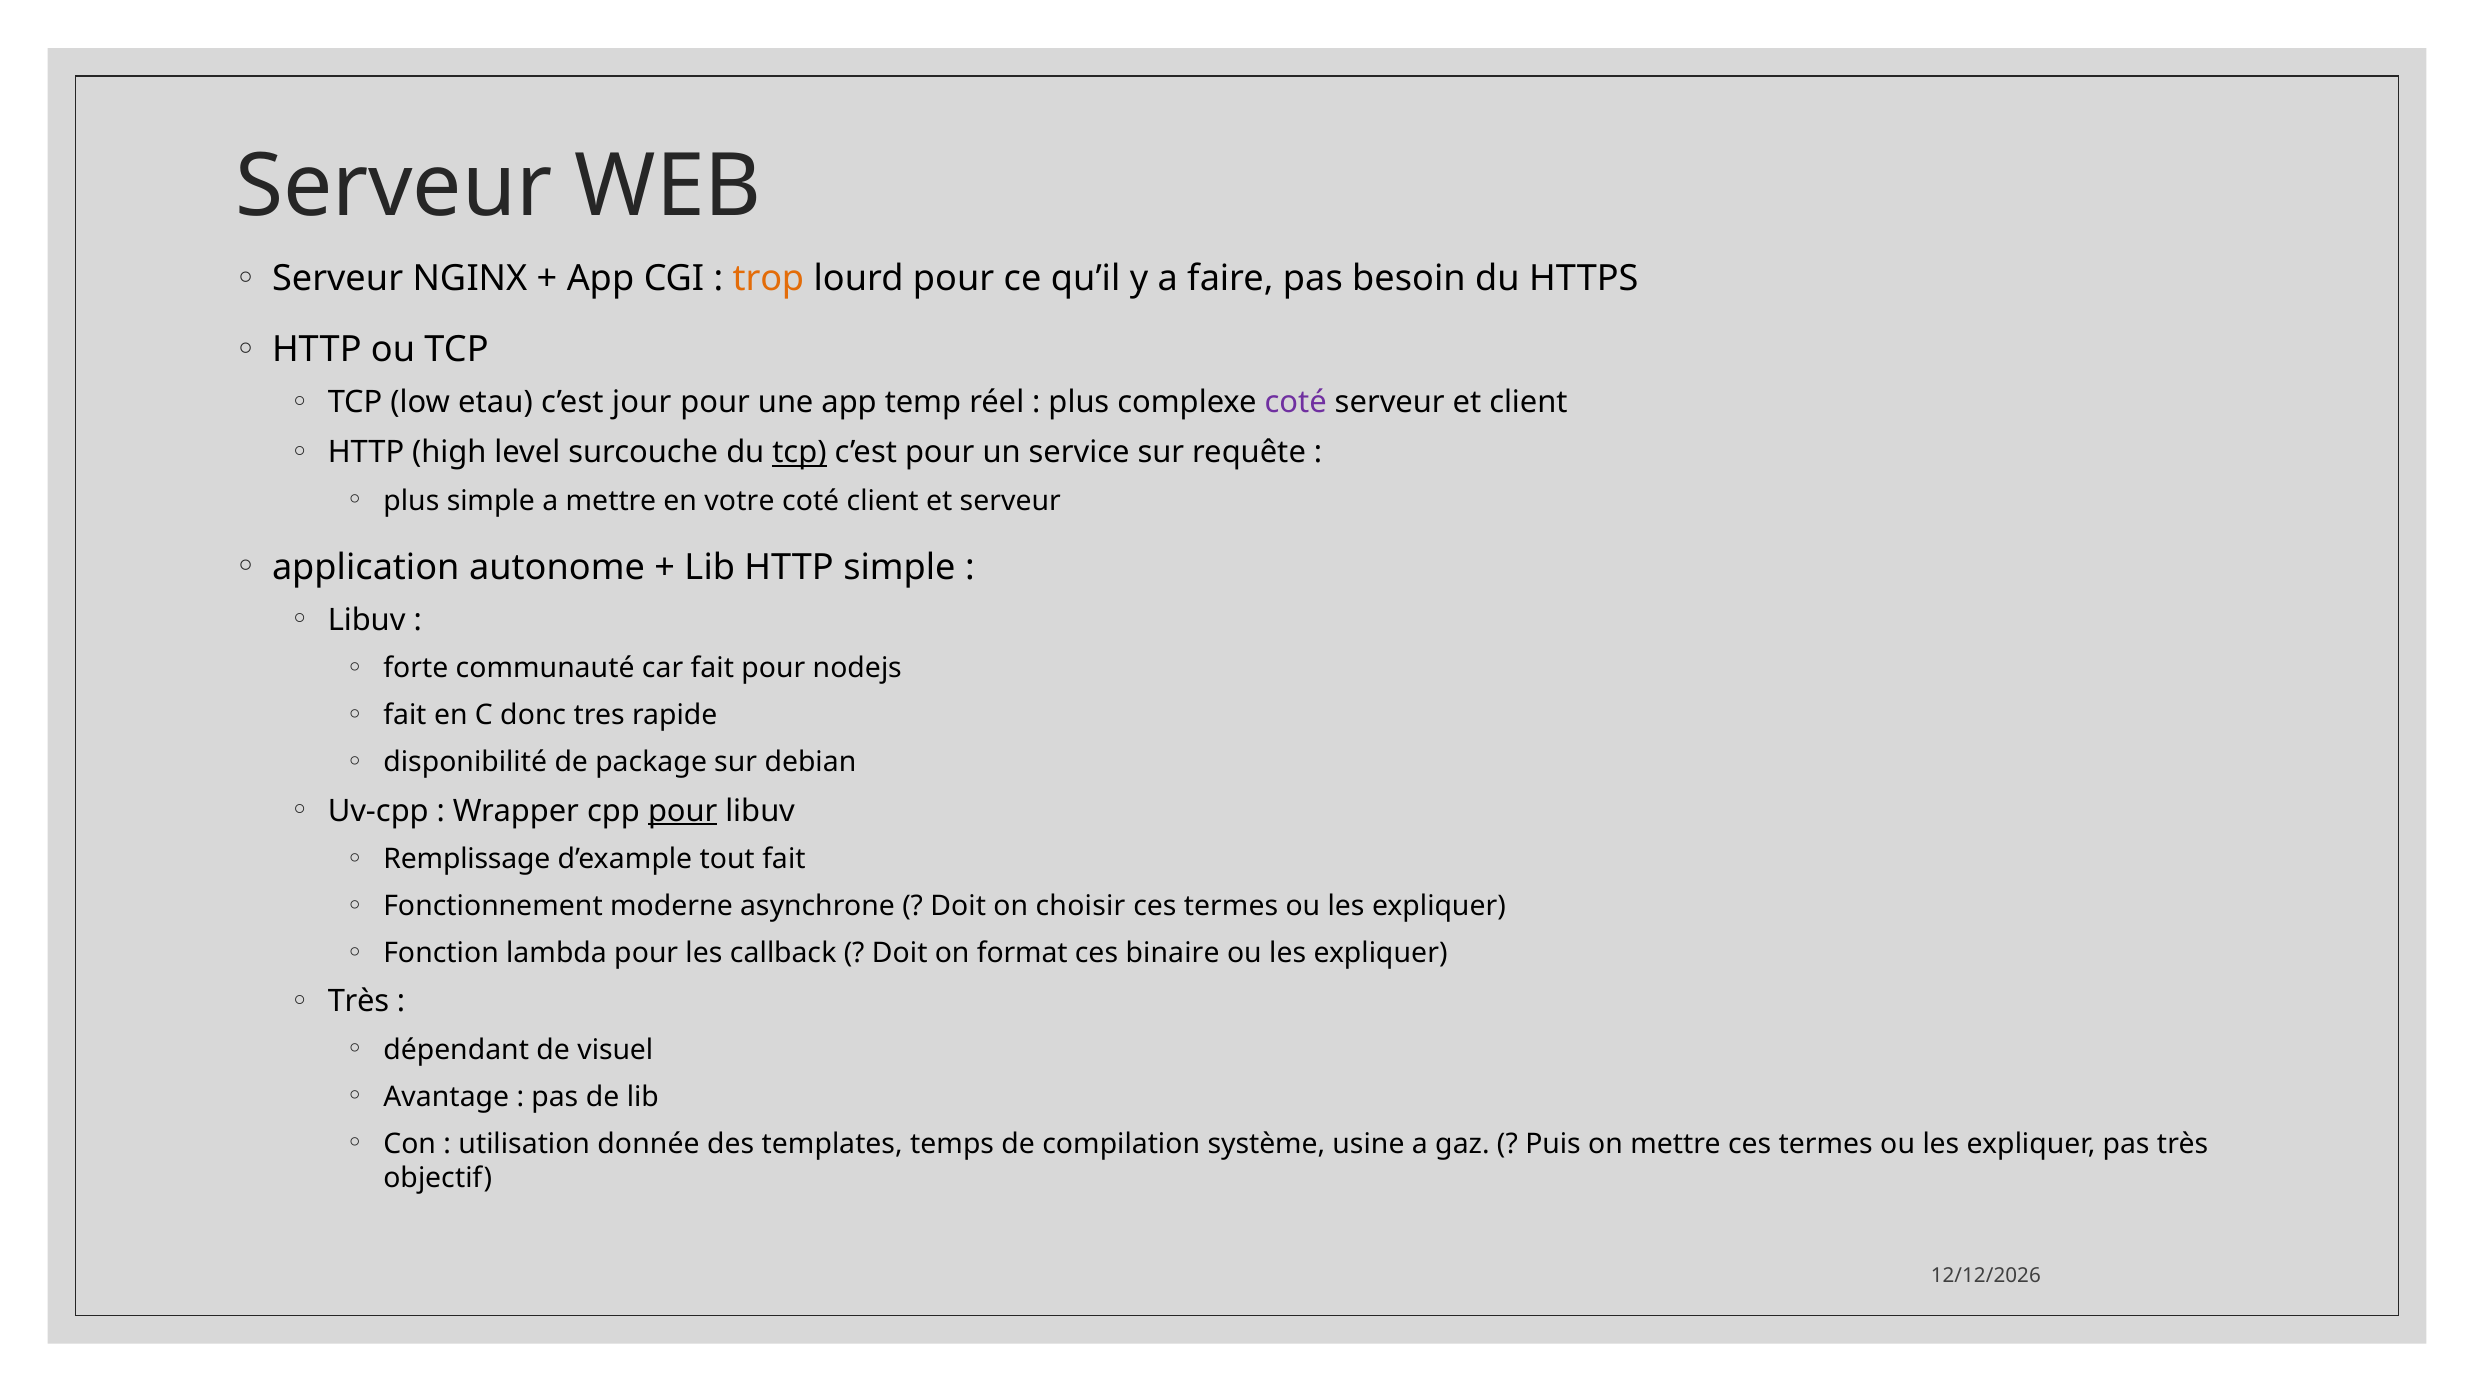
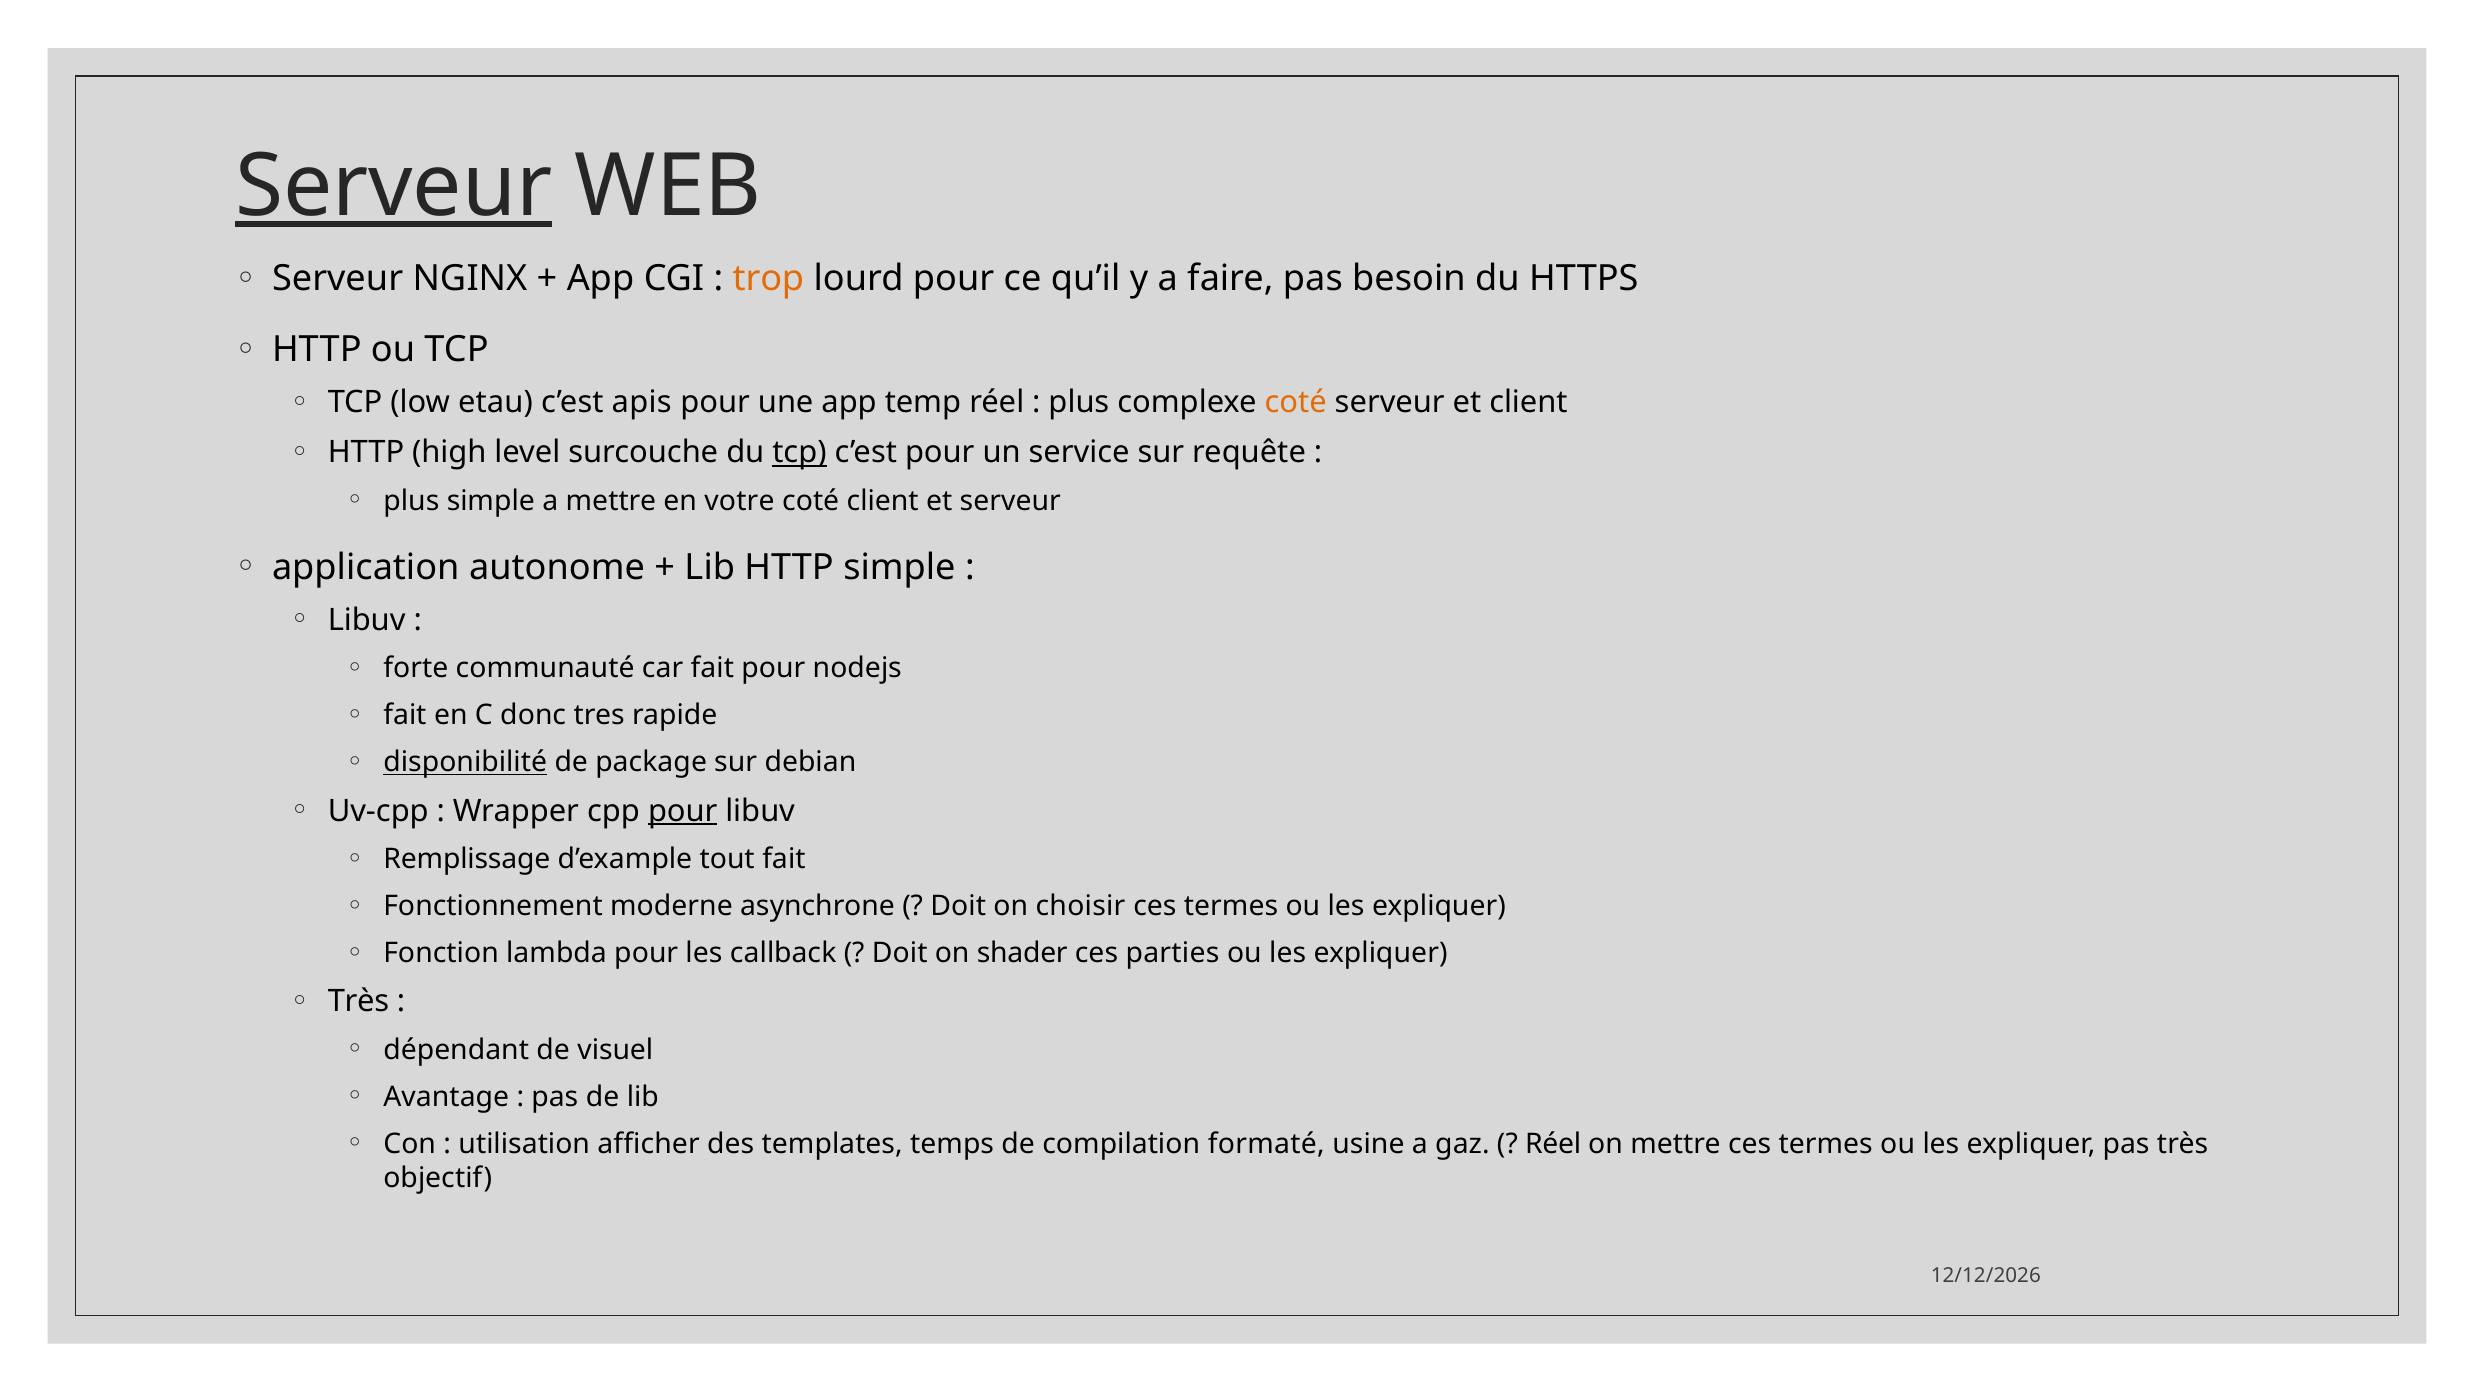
Serveur underline: none -> present (394, 186)
jour: jour -> apis (642, 402)
coté colour: purple -> orange (1296, 402)
disponibilité underline: none -> present (465, 762)
format: format -> shader (1022, 953)
binaire: binaire -> parties (1172, 953)
donnée: donnée -> afficher (649, 1143)
système: système -> formaté (1266, 1143)
Puis: Puis -> Réel (1553, 1143)
